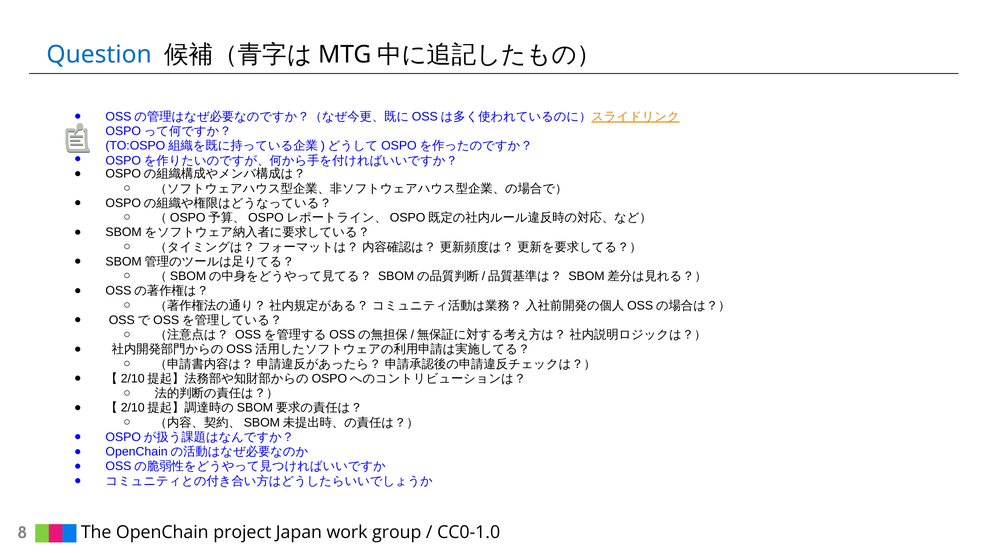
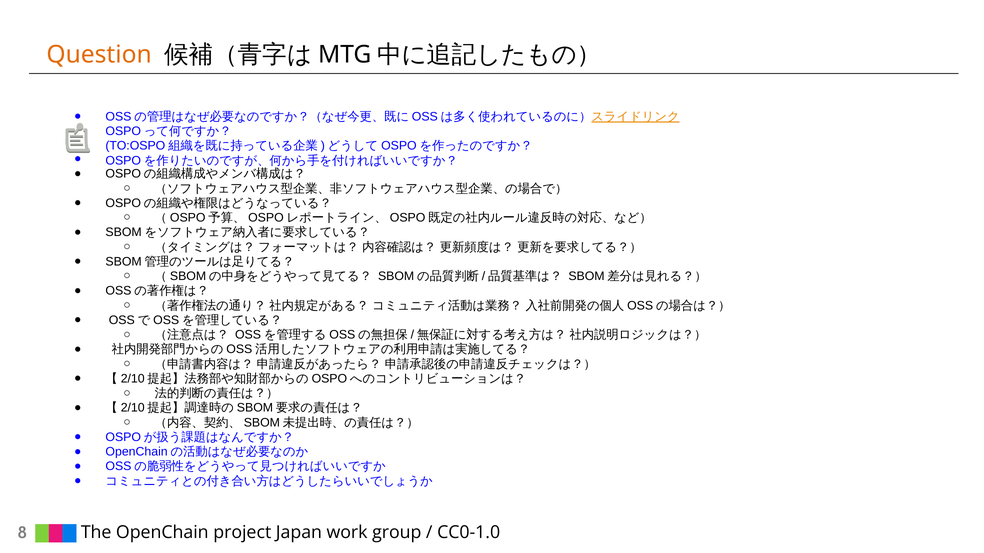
Question colour: blue -> orange (99, 55)
